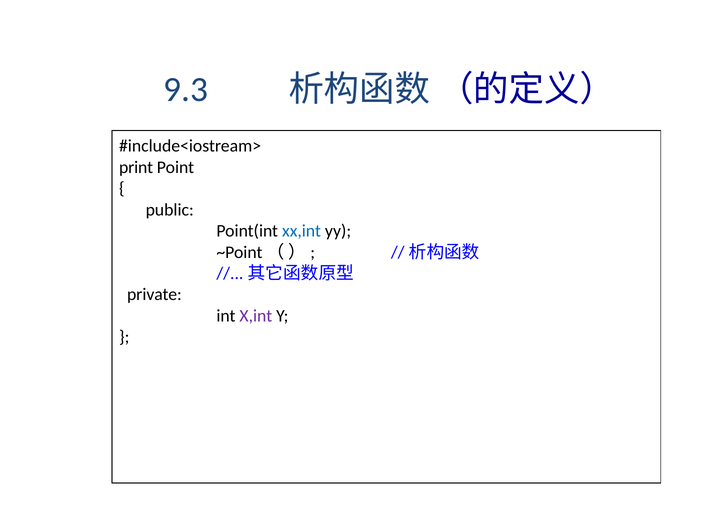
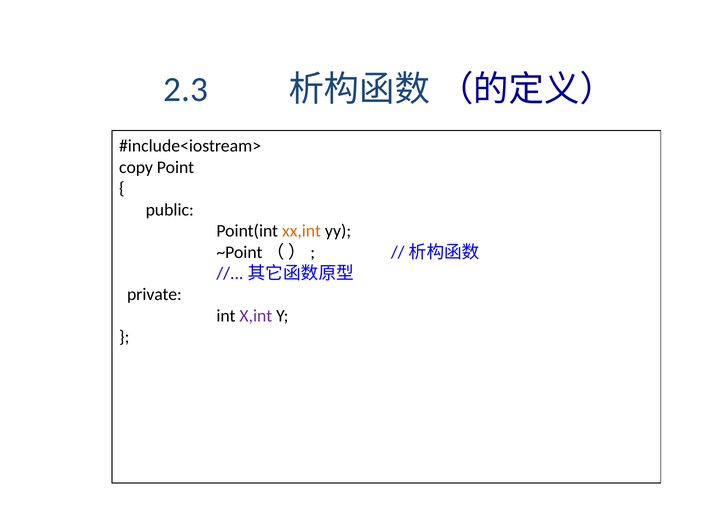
9.3: 9.3 -> 2.3 (186, 90)
print: print -> copy (136, 167)
xx,int colour: blue -> orange (302, 231)
